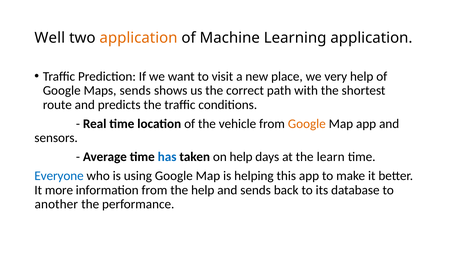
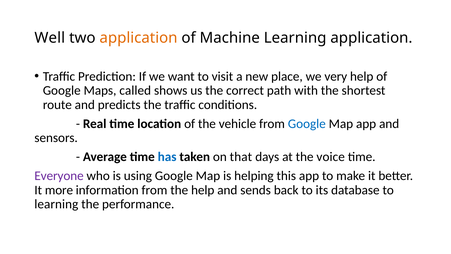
Maps sends: sends -> called (135, 90)
Google colour: orange -> blue (307, 124)
on help: help -> that (241, 157)
learn: learn -> voice (331, 157)
Everyone colour: blue -> purple (59, 176)
another: another -> learning (56, 204)
